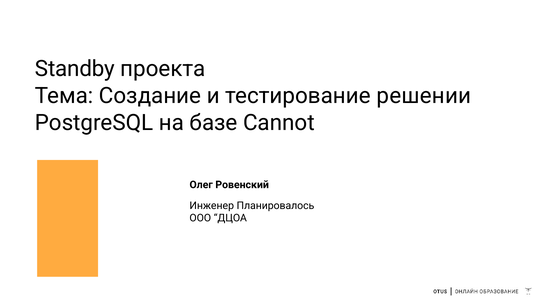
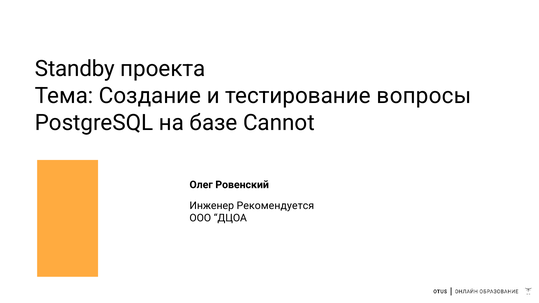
решении: решении -> вопросы (424, 96)
Планировалось: Планировалось -> Рекомендуется (275, 206)
